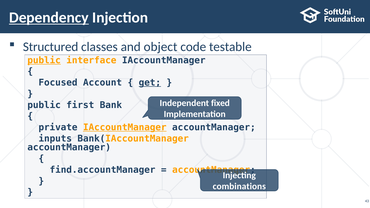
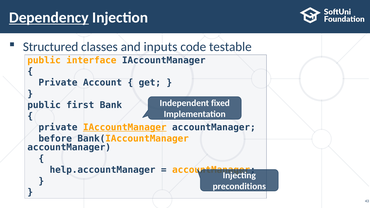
object: object -> inputs (161, 47)
public underline: present -> none (44, 60)
Focused: Focused -> Private (58, 83)
get underline: present -> none (150, 83)
inputs: inputs -> before (55, 139)
find.accountManager: find.accountManager -> help.accountManager (103, 170)
combinations: combinations -> preconditions (239, 187)
